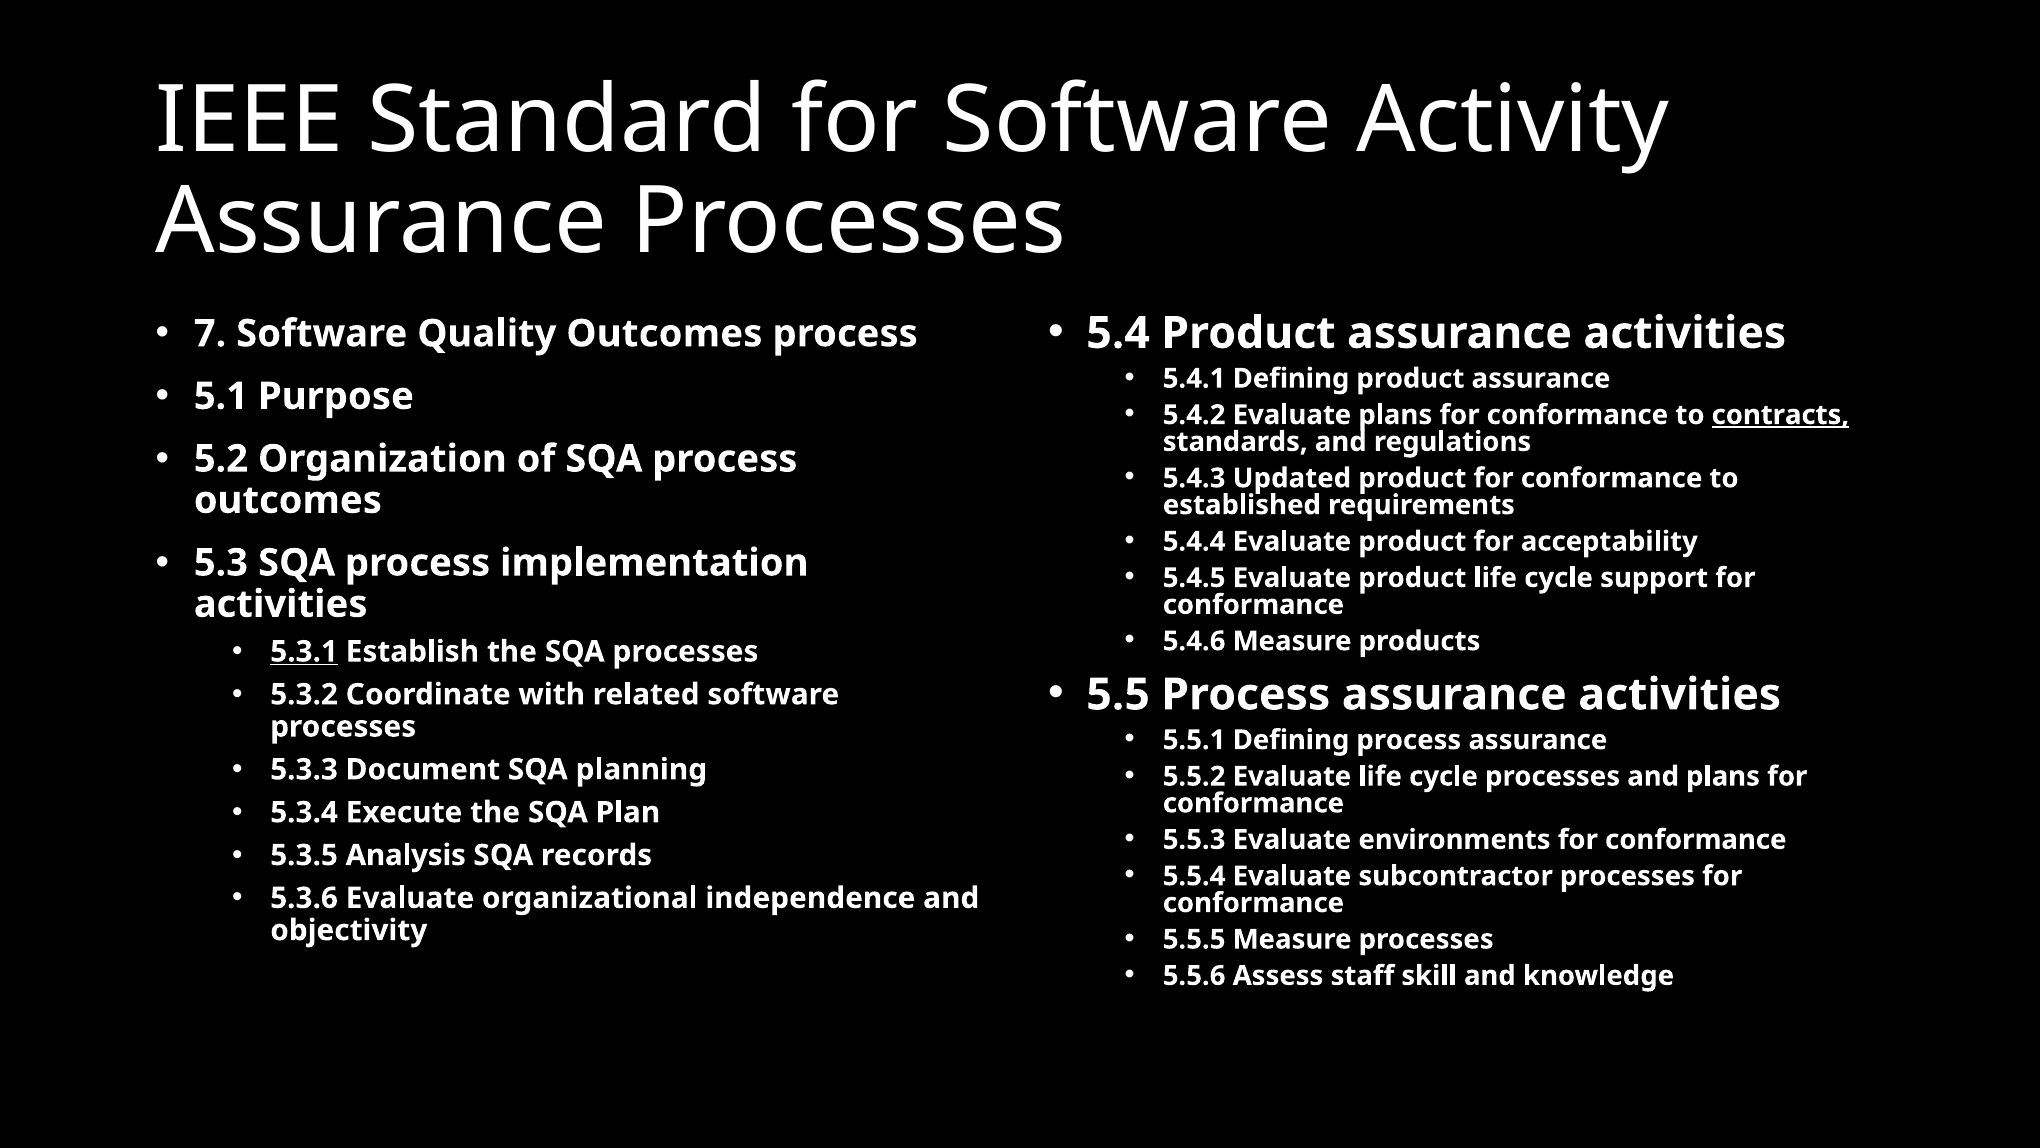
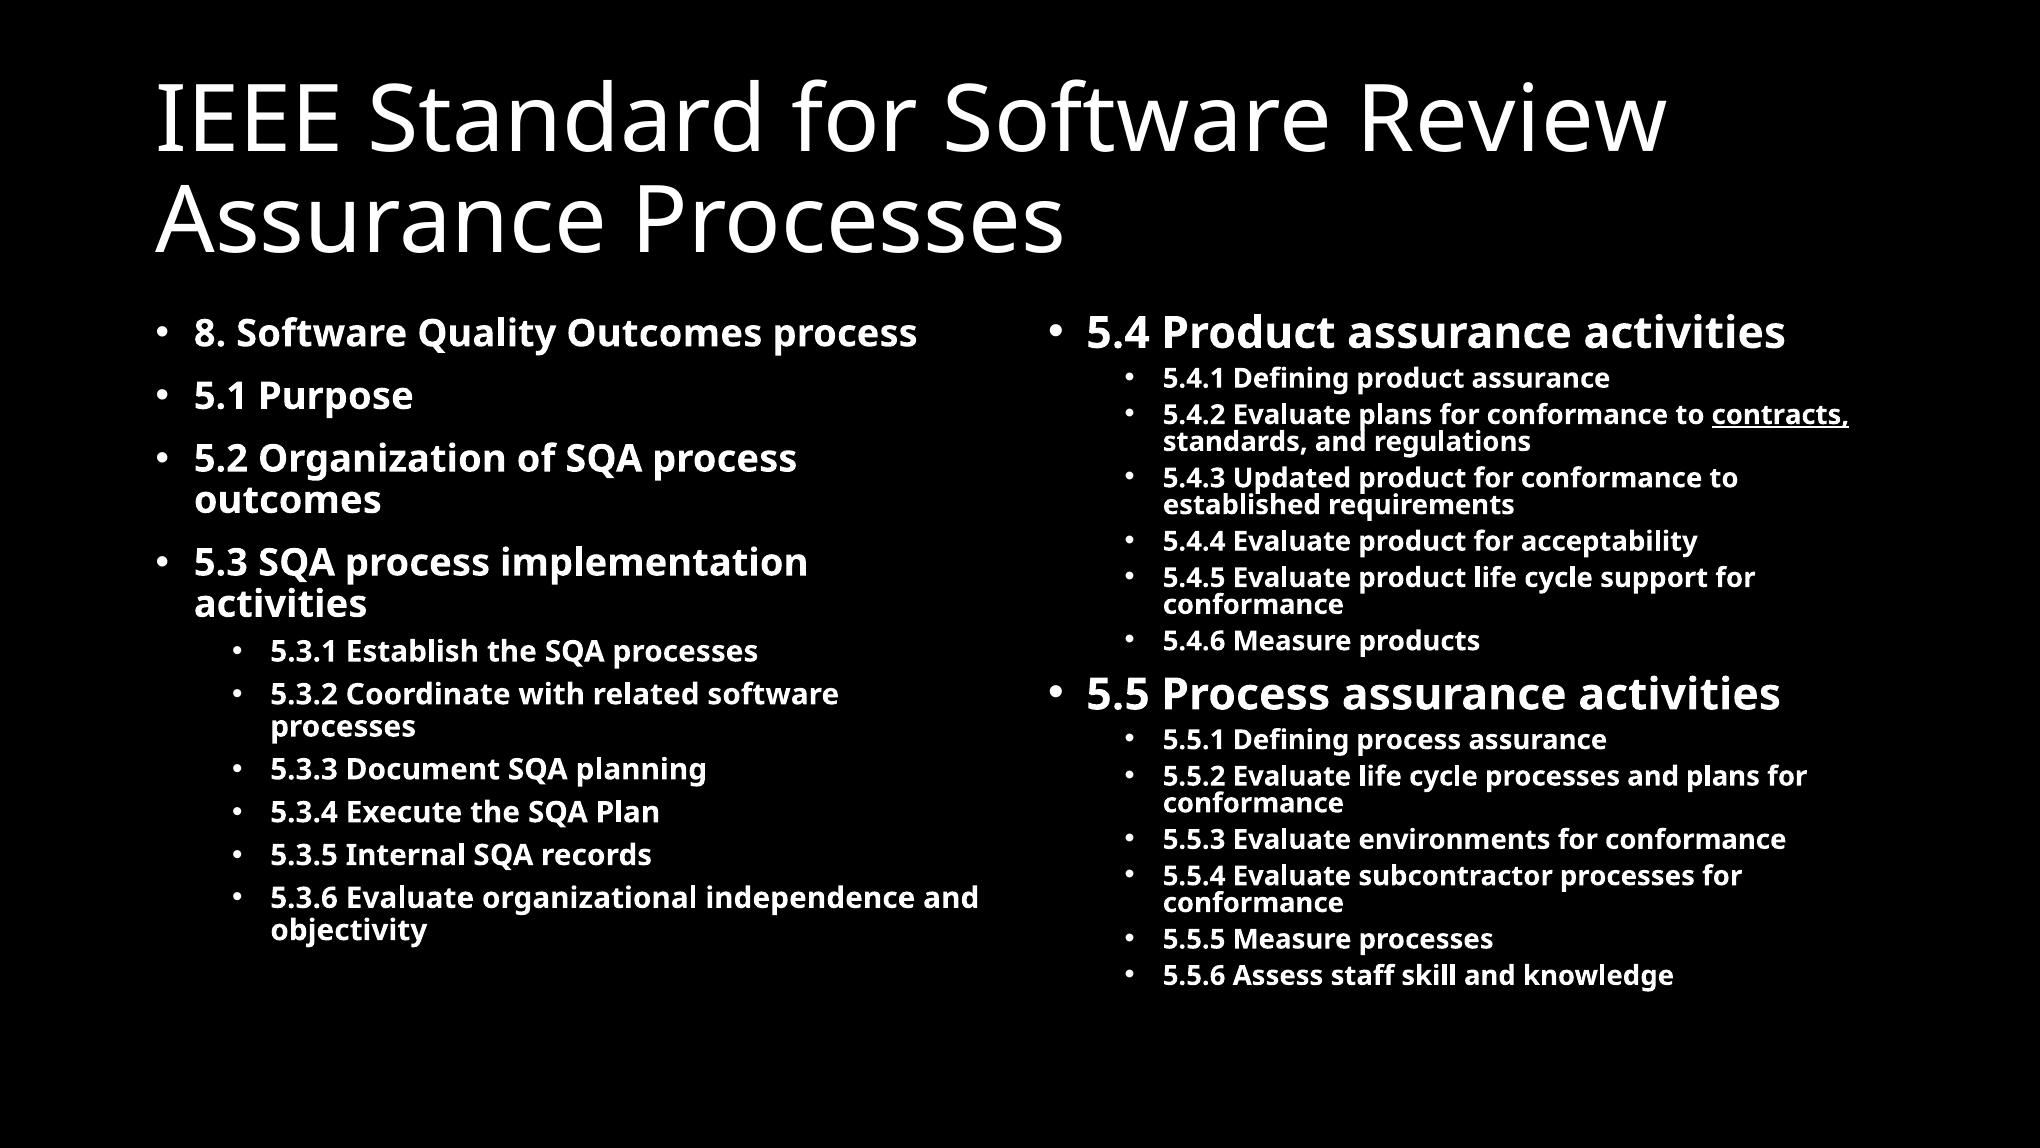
Activity: Activity -> Review (1512, 121)
7: 7 -> 8 (210, 334)
5.3.1 underline: present -> none (304, 651)
Analysis: Analysis -> Internal (406, 855)
